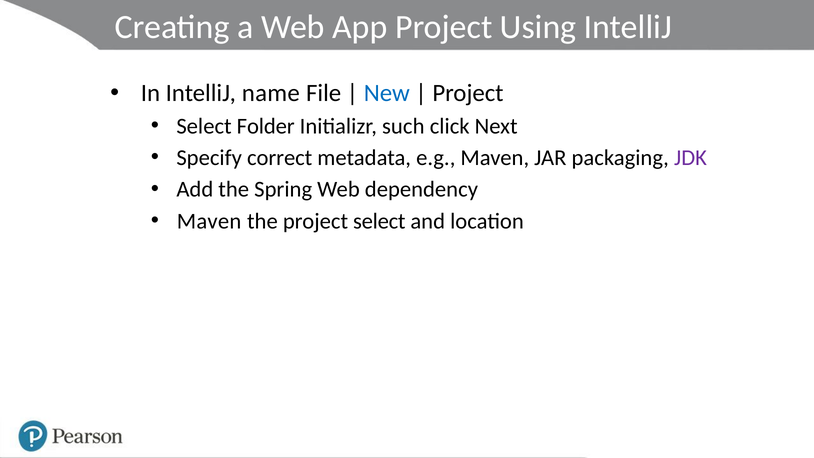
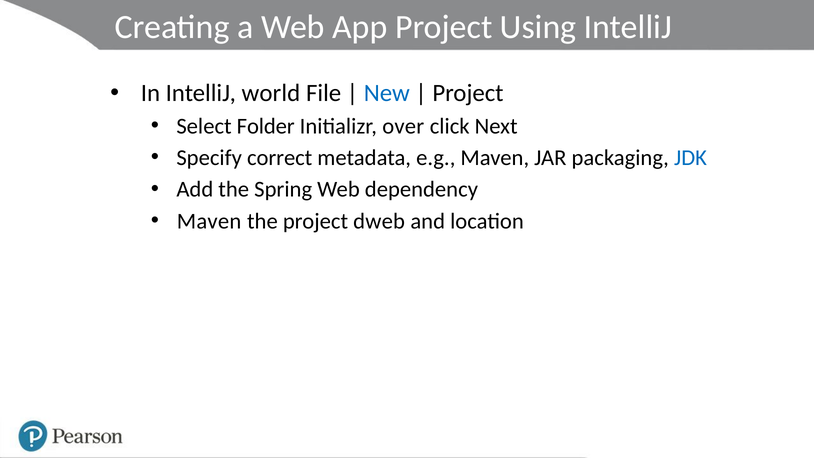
name: name -> world (271, 93)
such: such -> over (403, 126)
JDK colour: purple -> blue (690, 158)
project select: select -> dweb (379, 221)
